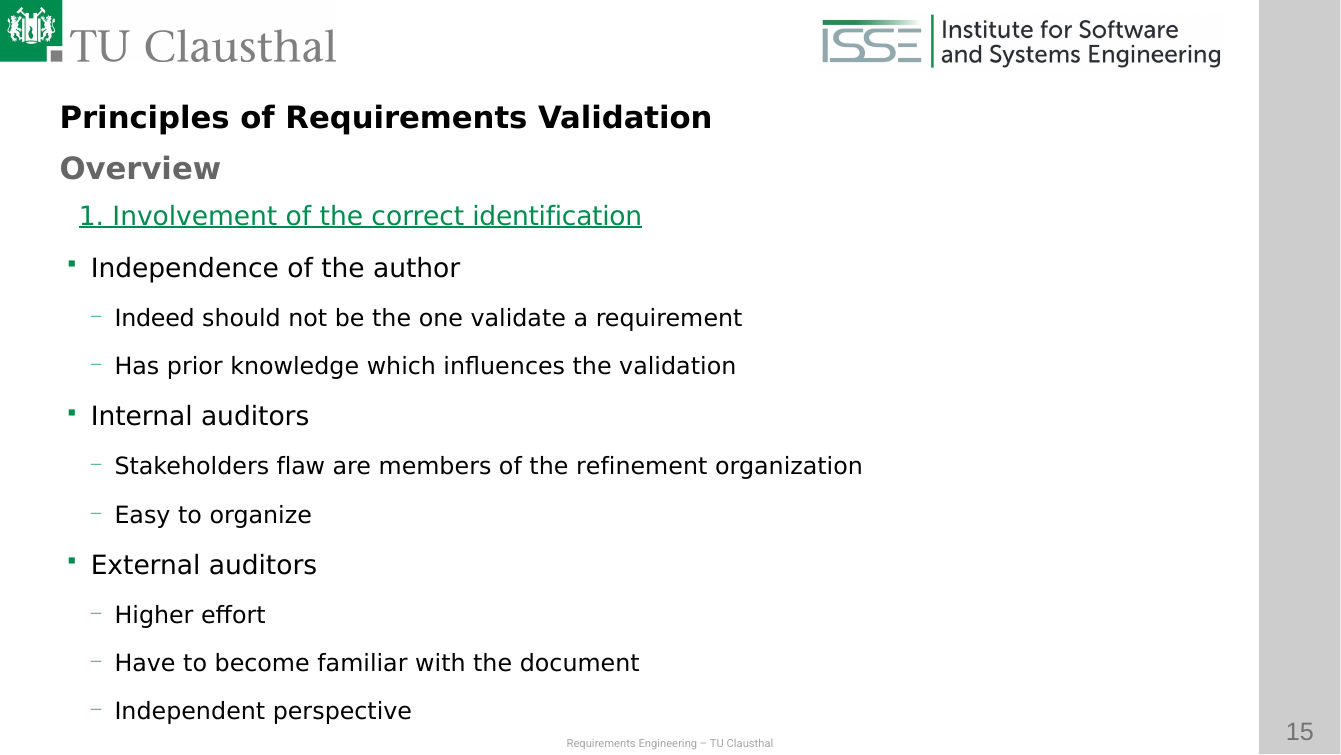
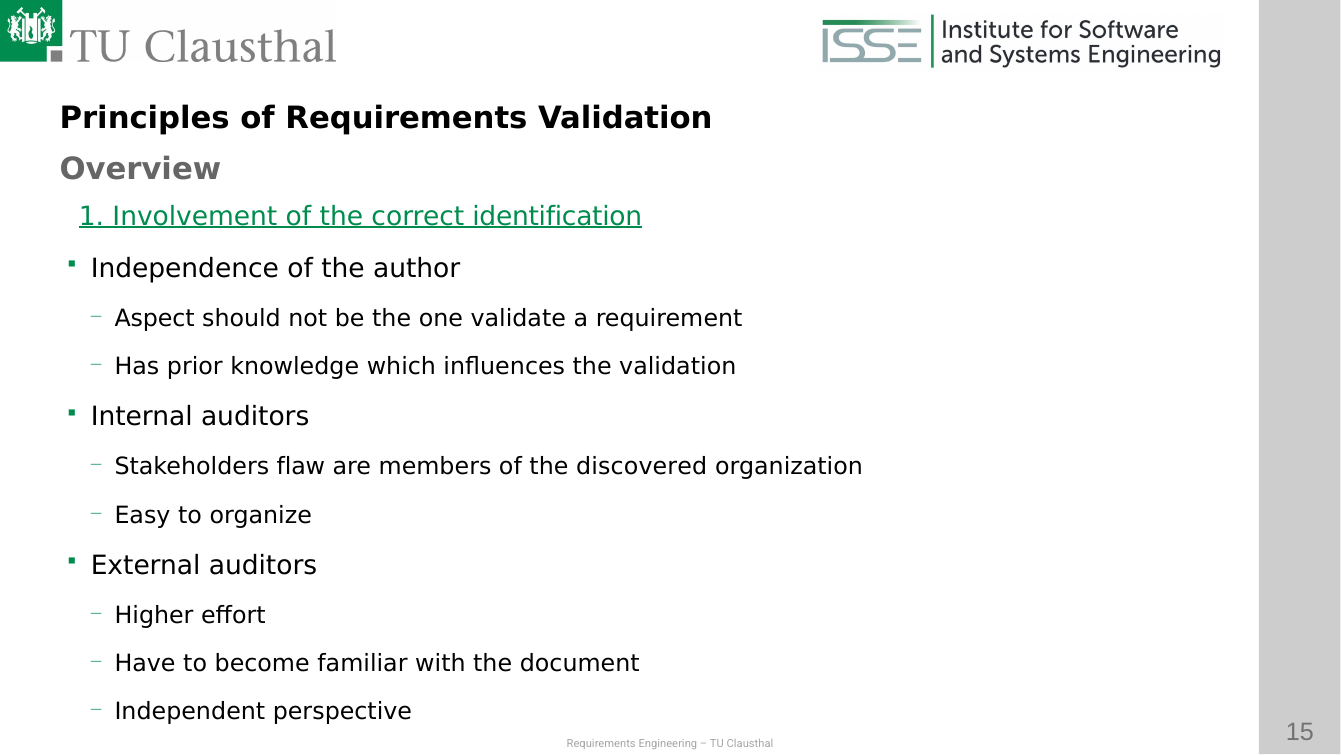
Indeed: Indeed -> Aspect (155, 318)
refinement: refinement -> discovered (642, 467)
